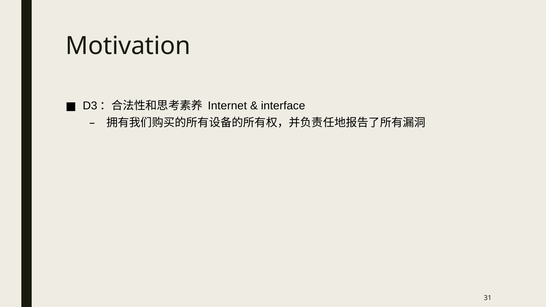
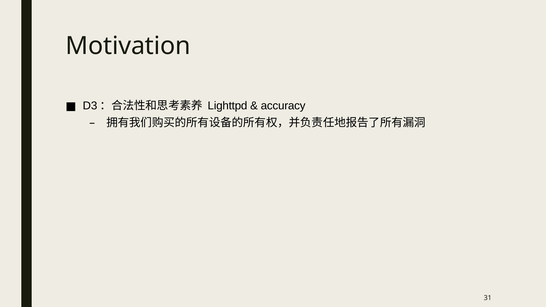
Internet: Internet -> Lighttpd (227, 106)
interface: interface -> accuracy (283, 106)
